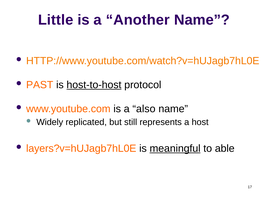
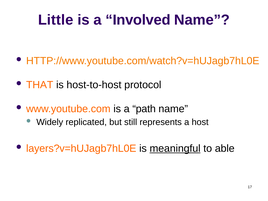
Another: Another -> Involved (138, 20)
PAST: PAST -> THAT (40, 85)
host-to-host underline: present -> none (94, 85)
also: also -> path (144, 109)
